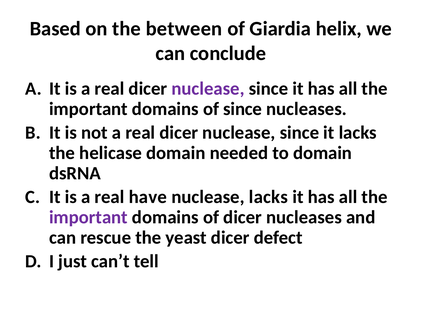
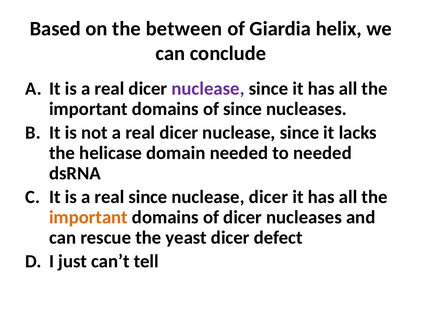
to domain: domain -> needed (323, 153)
real have: have -> since (148, 197)
nuclease lacks: lacks -> dicer (268, 197)
important colour: purple -> orange (88, 217)
